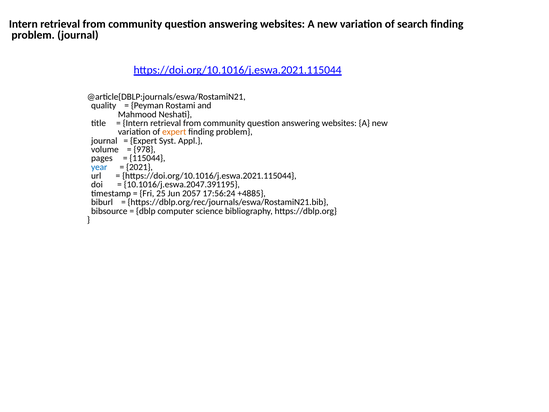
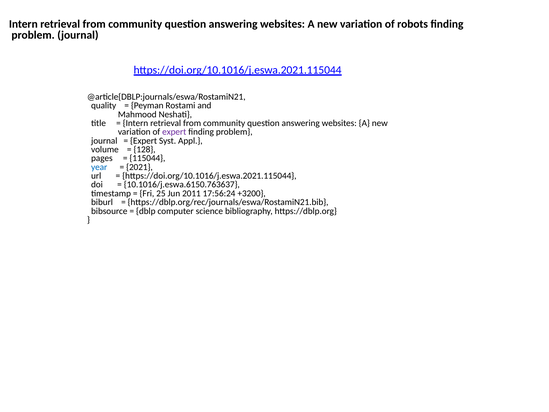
search: search -> robots (413, 24)
expert colour: orange -> purple (174, 132)
978: 978 -> 128 (145, 149)
10.1016/j.eswa.2047.391195: 10.1016/j.eswa.2047.391195 -> 10.1016/j.eswa.6150.763637 (182, 185)
2057: 2057 -> 2011 (191, 193)
+4885: +4885 -> +3200 (252, 193)
